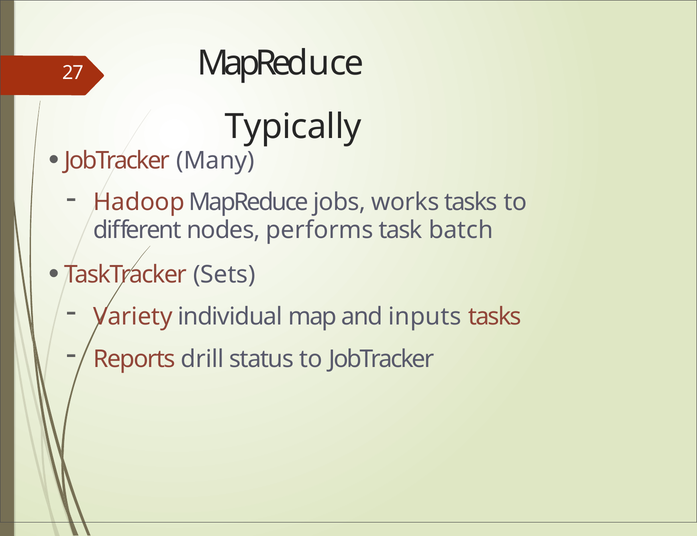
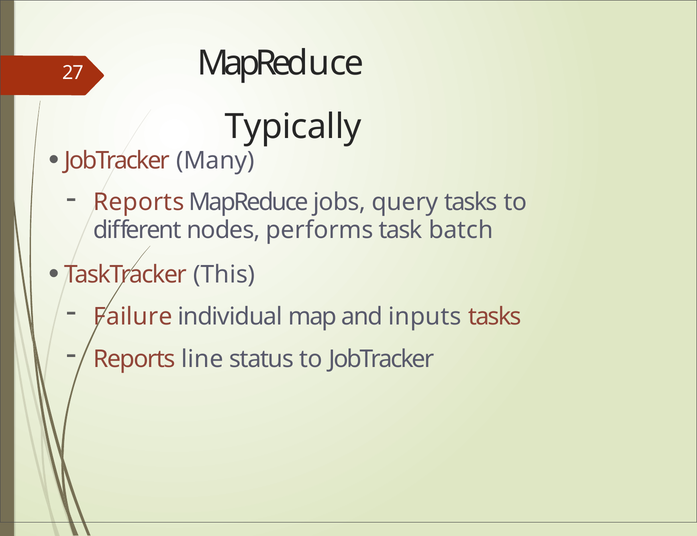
Hadoop: Hadoop -> Reports (139, 202)
works: works -> query (405, 202)
Sets: Sets -> This (224, 275)
Variety: Variety -> Failure (133, 317)
drill: drill -> line (202, 359)
